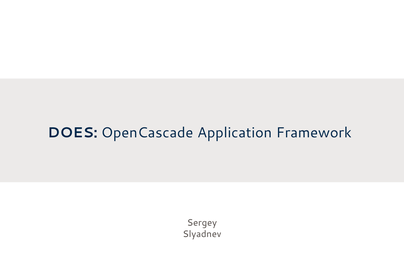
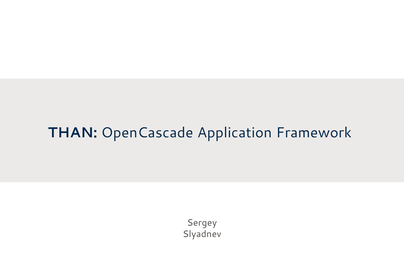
DOES: DOES -> THAN (73, 133)
